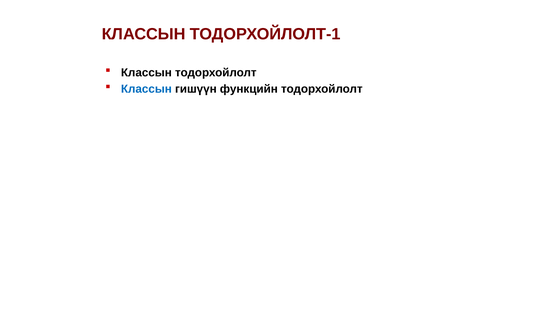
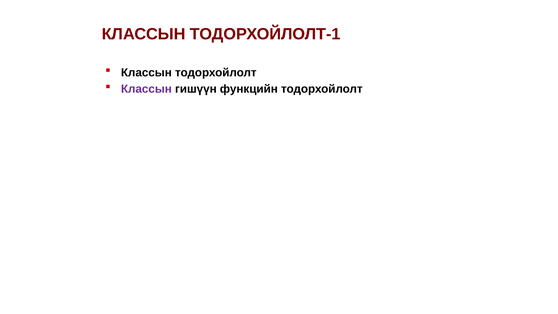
Классын colour: blue -> purple (146, 89)
